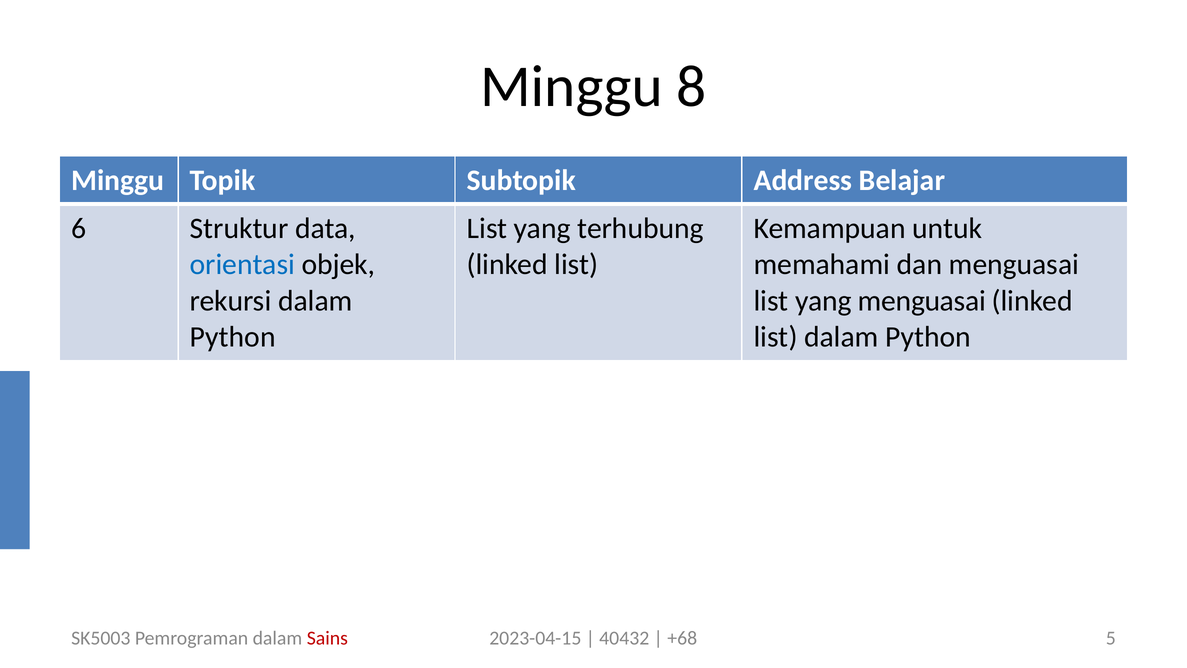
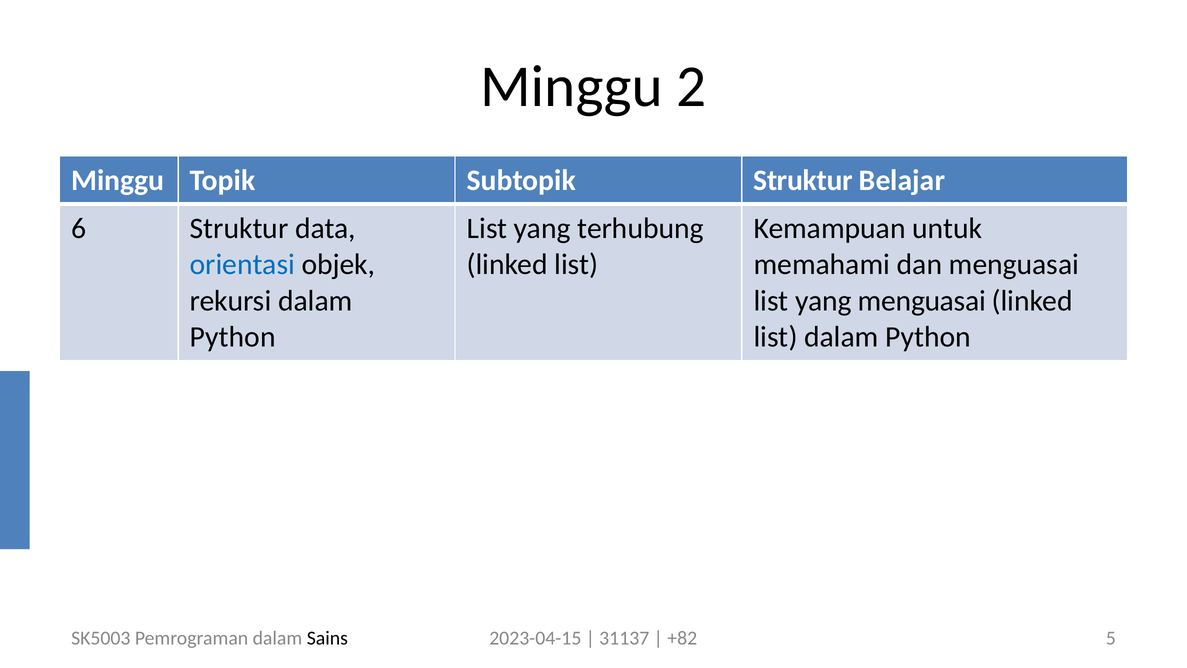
8: 8 -> 2 (692, 86)
Subtopik Address: Address -> Struktur (803, 180)
Sains colour: red -> black (327, 638)
40432: 40432 -> 31137 (624, 638)
+68: +68 -> +82 (682, 638)
